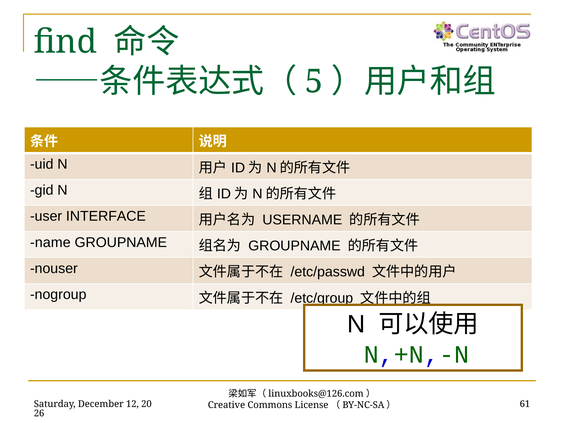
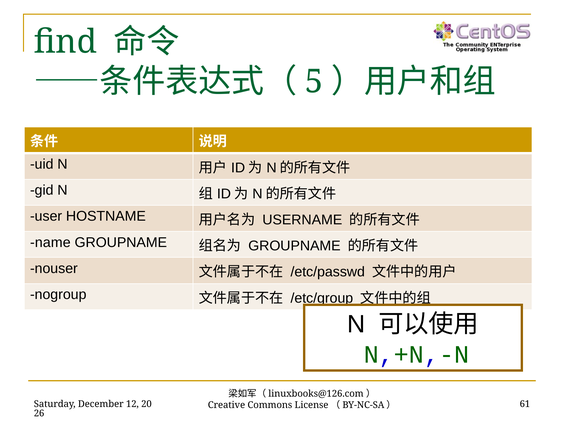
INTERFACE: INTERFACE -> HOSTNAME (106, 216)
